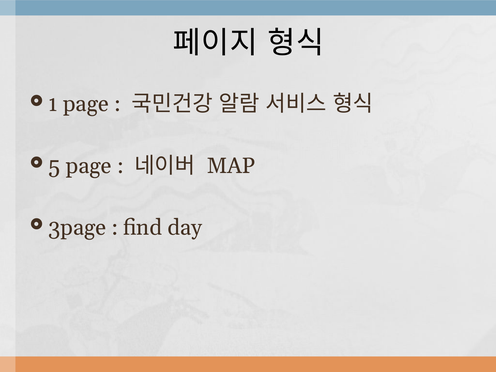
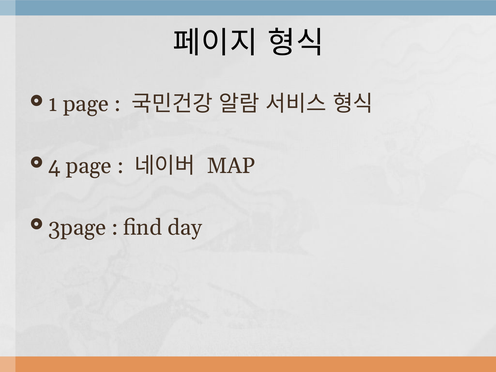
5: 5 -> 4 (55, 166)
